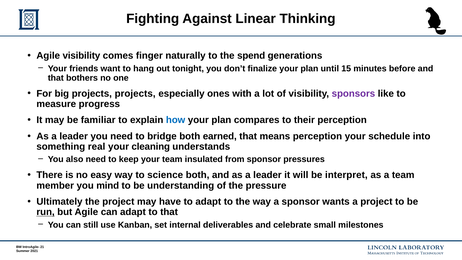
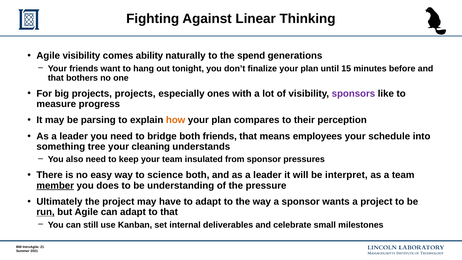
finger: finger -> ability (149, 56)
familiar: familiar -> parsing (98, 120)
how colour: blue -> orange (176, 120)
both earned: earned -> friends (220, 136)
means perception: perception -> employees (317, 136)
real: real -> tree (97, 147)
member underline: none -> present (55, 185)
mind: mind -> does (108, 185)
